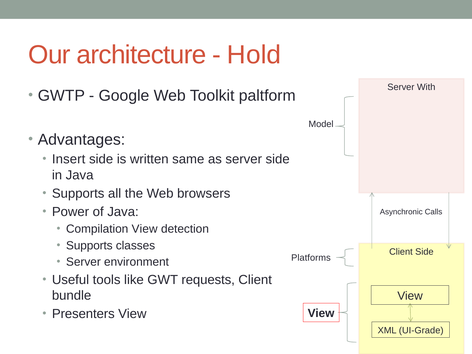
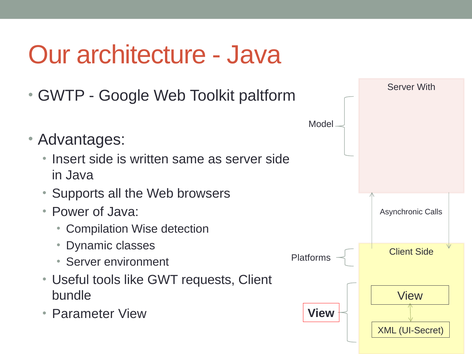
Hold: Hold -> Java (254, 55)
Compilation View: View -> Wise (145, 229)
Supports: Supports -> Dynamic (89, 246)
Presenters: Presenters -> Parameter (83, 314)
UI-Grade: UI-Grade -> UI-Secret (421, 330)
